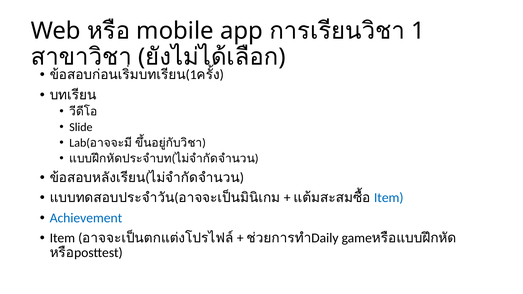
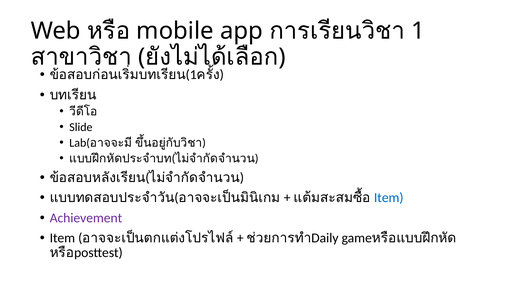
Achievement colour: blue -> purple (86, 218)
